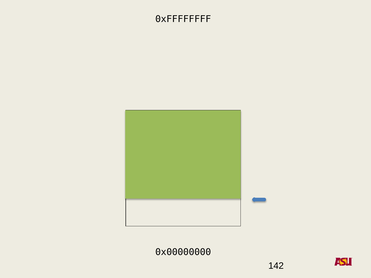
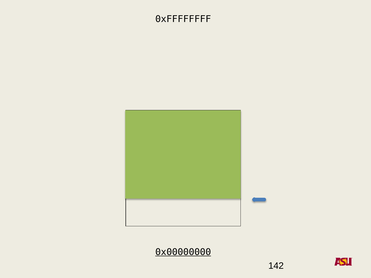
0x00000000 underline: none -> present (183, 252)
